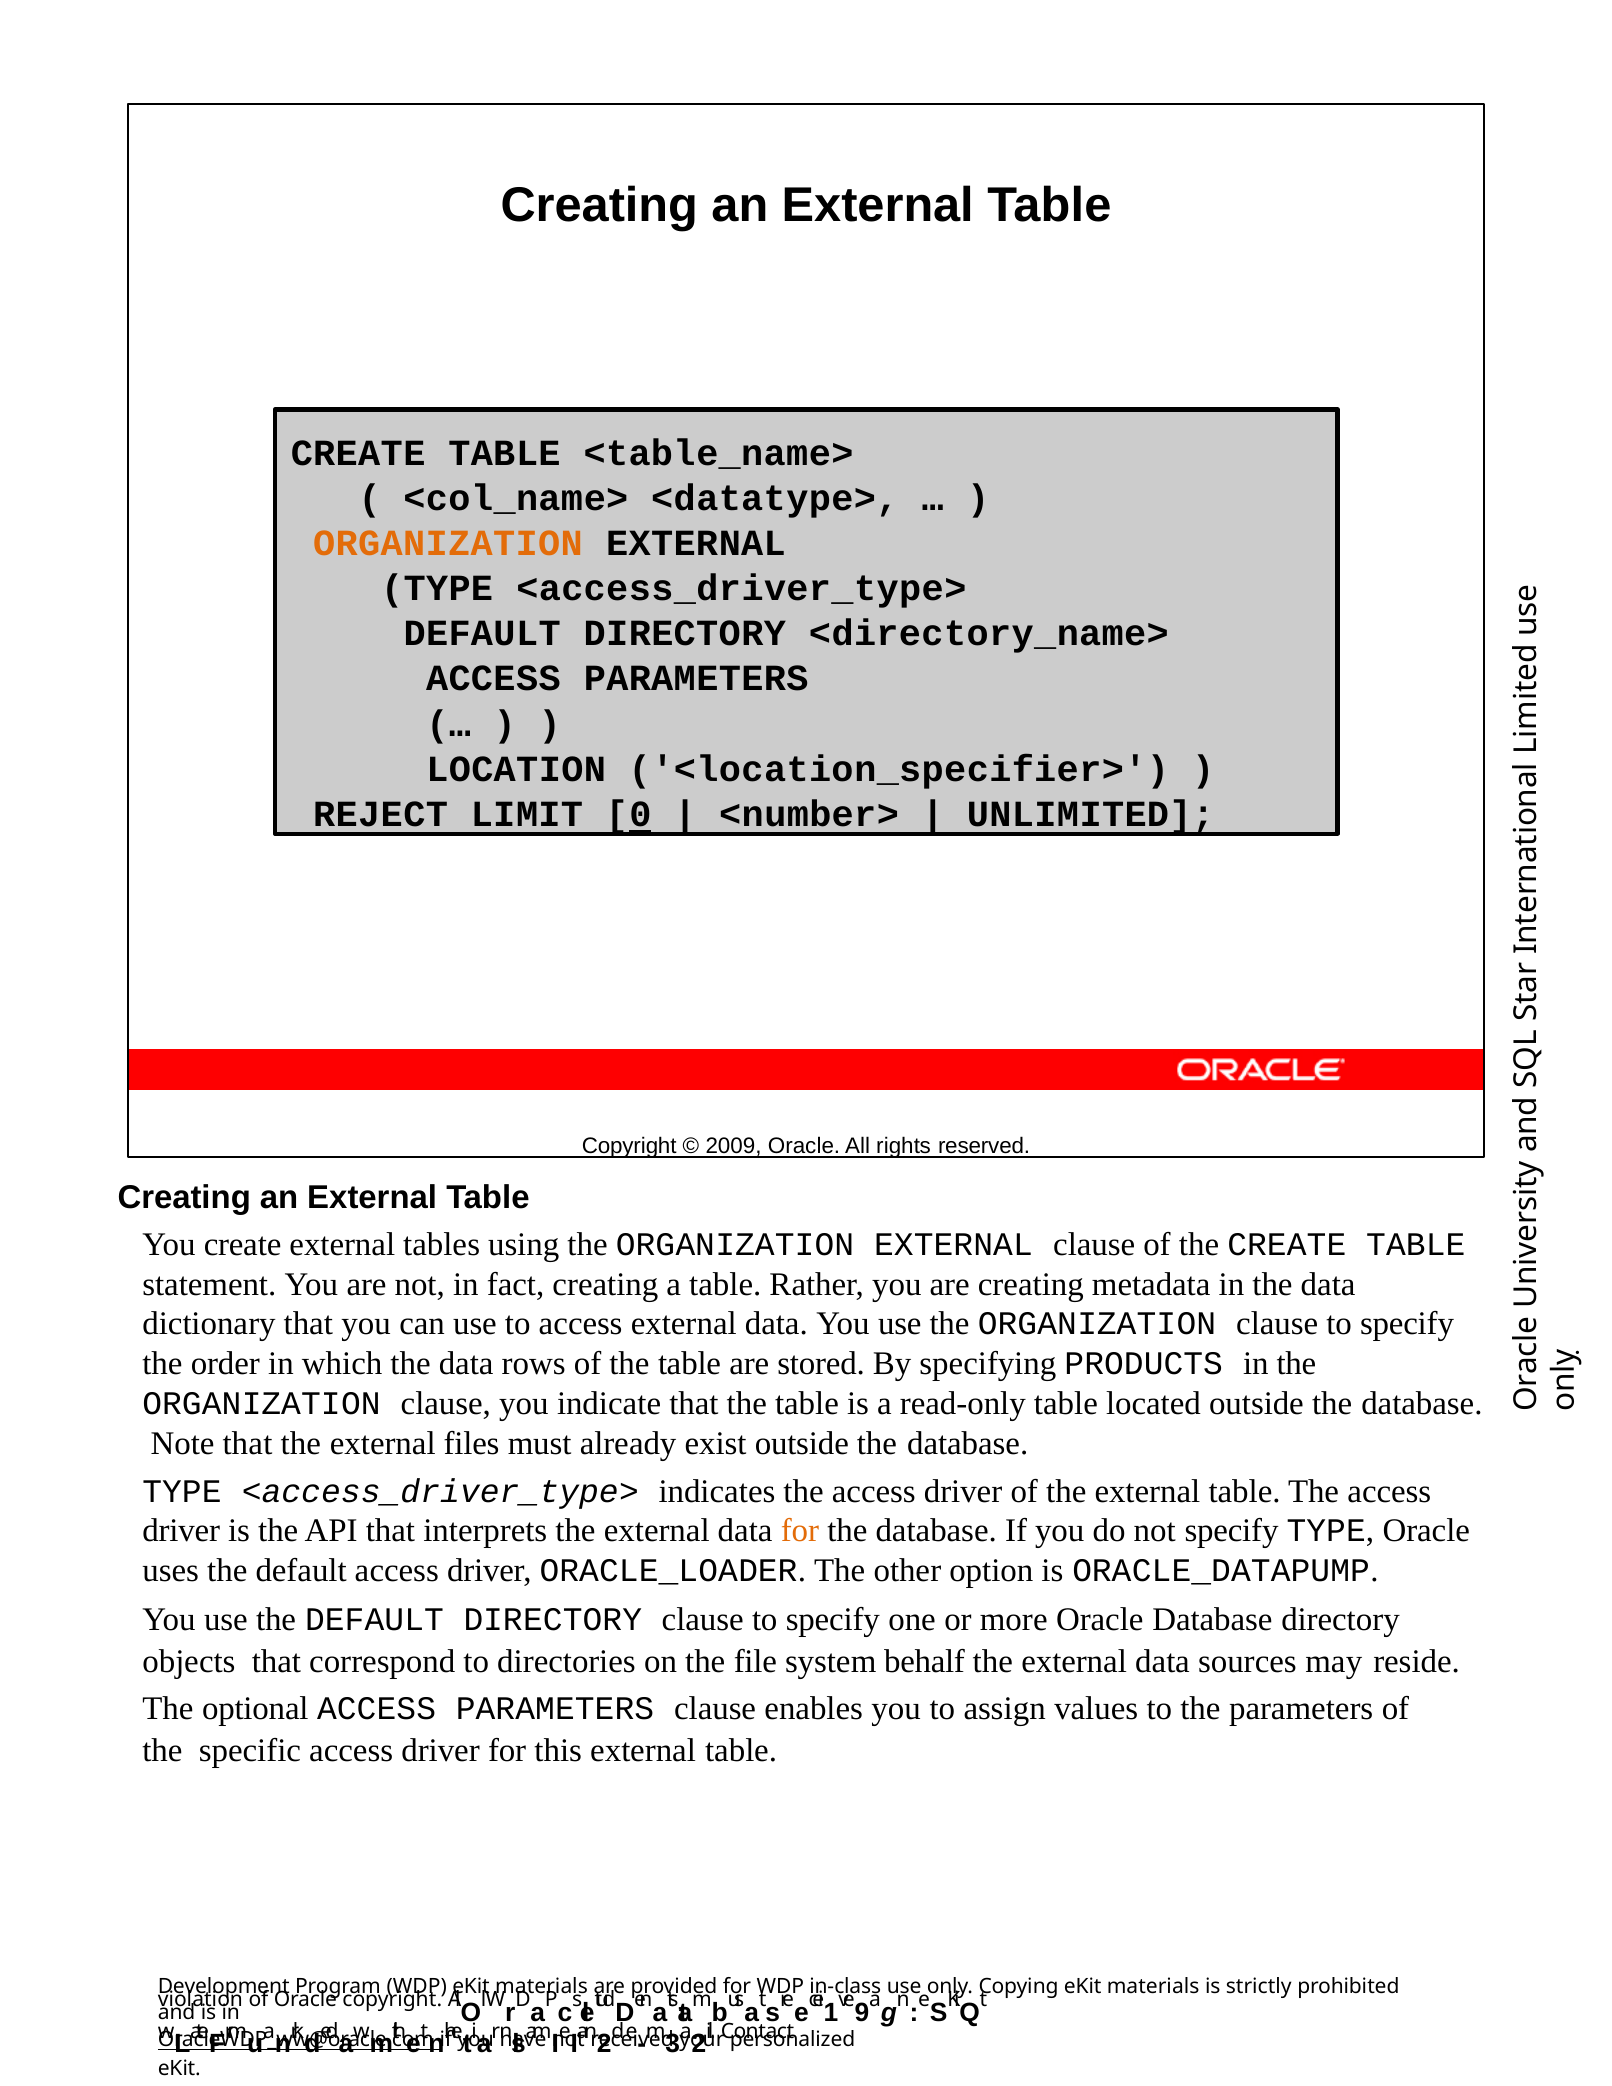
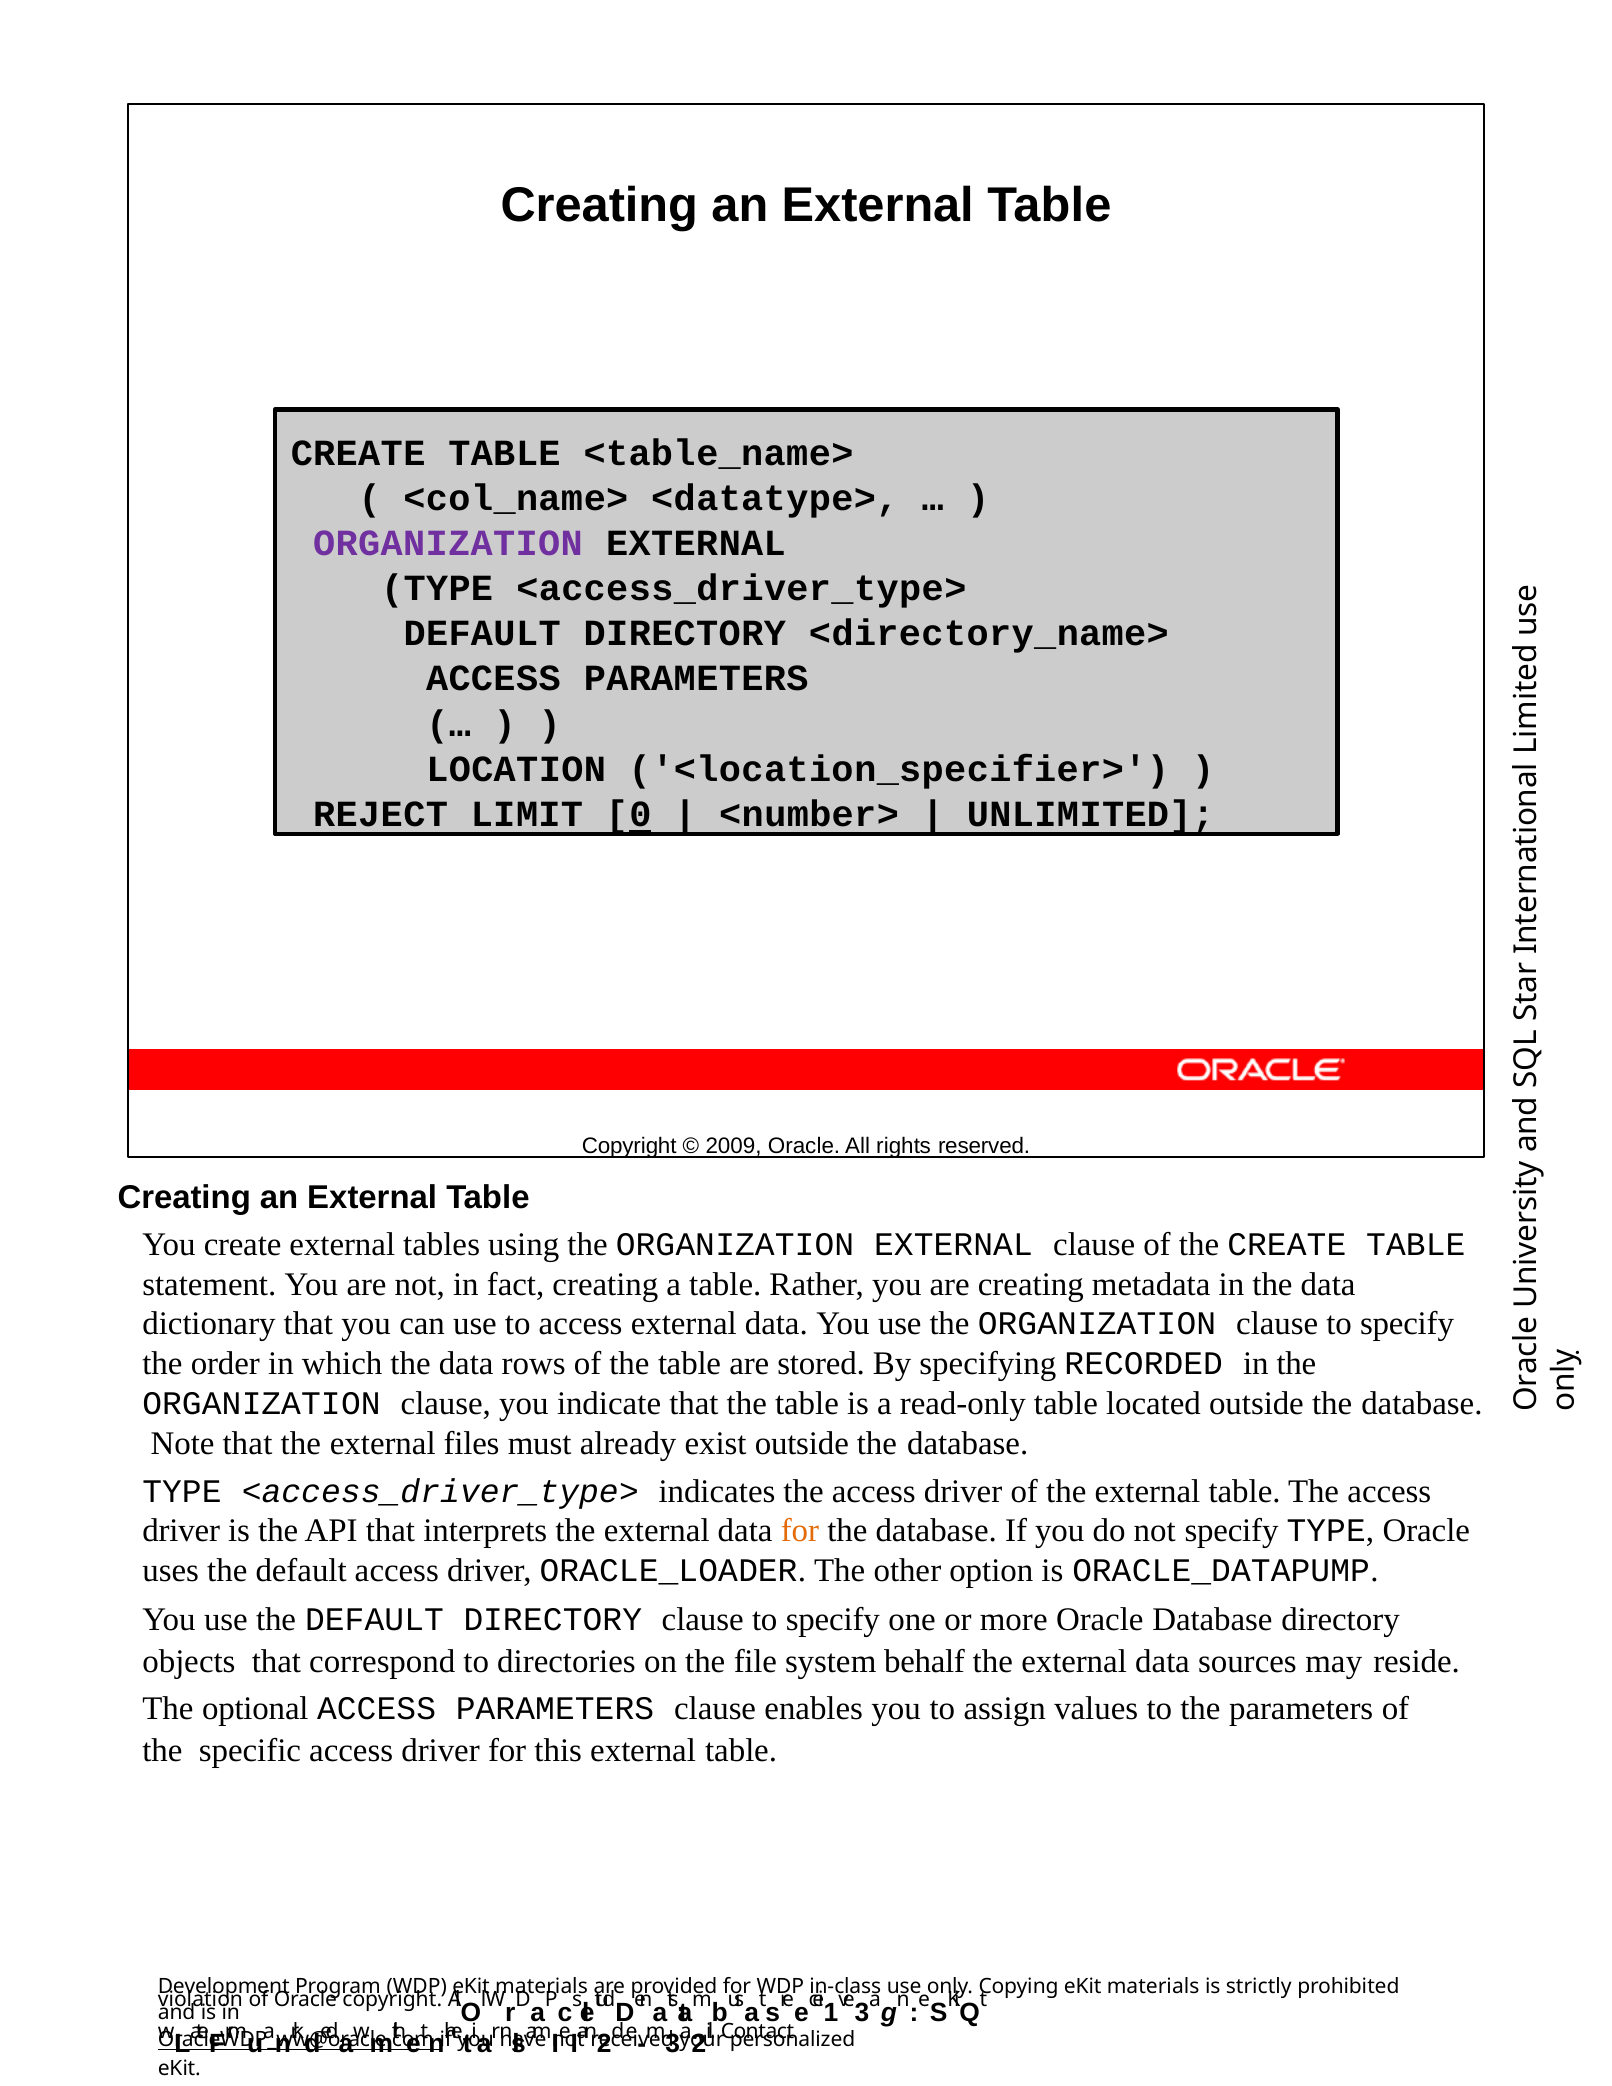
ORGANIZATION colour: orange -> purple (448, 543)
PRODUCTS: PRODUCTS -> RECORDED (1144, 1364)
9: 9 -> 3 (862, 2012)
